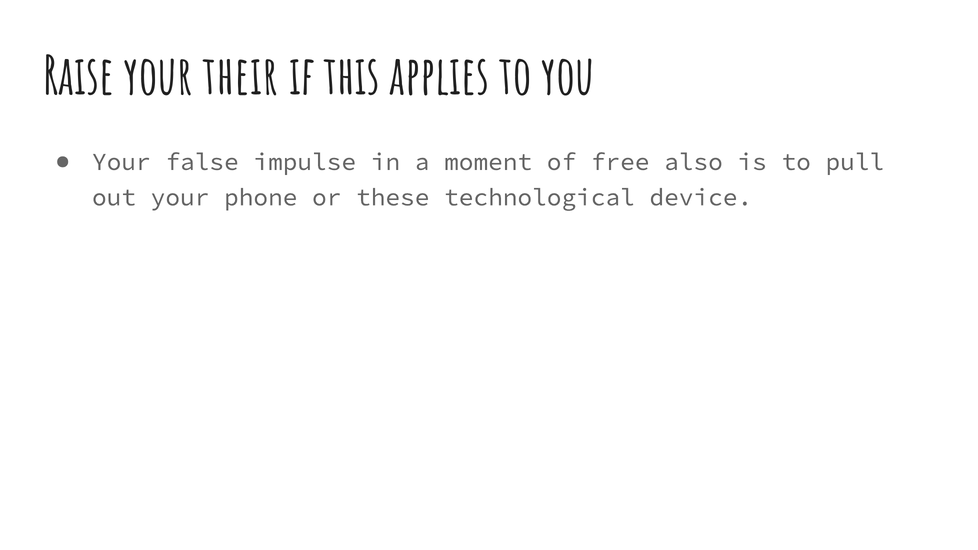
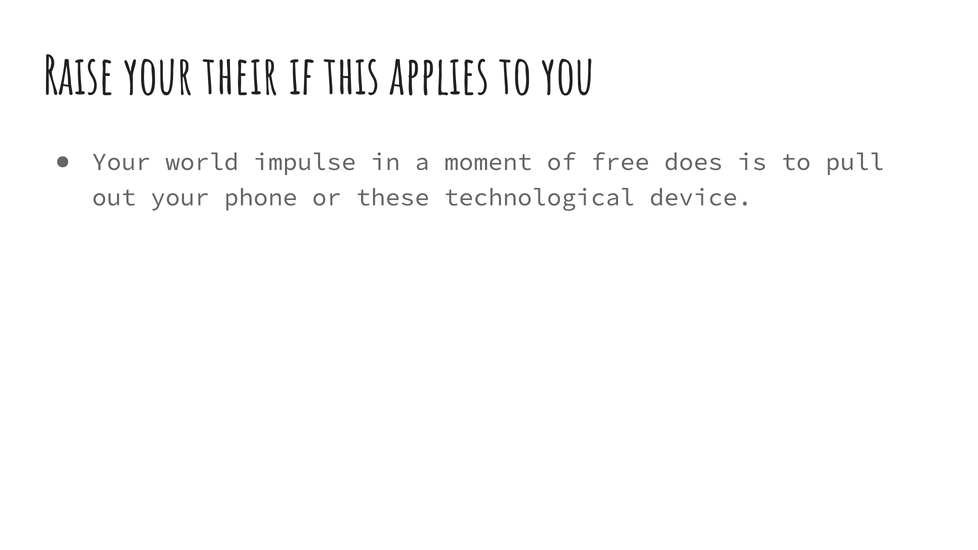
false: false -> world (202, 162)
also: also -> does (693, 162)
